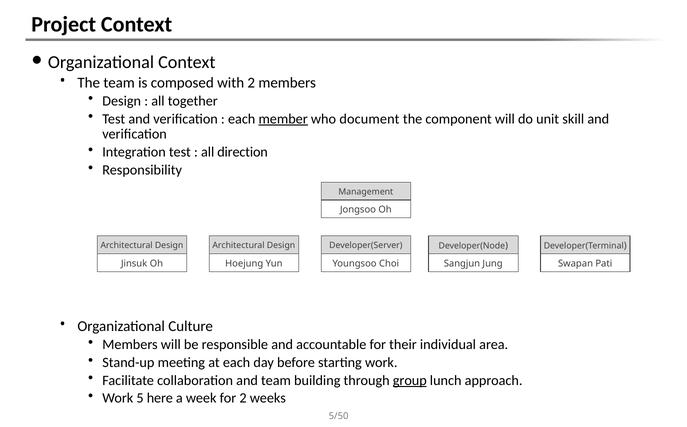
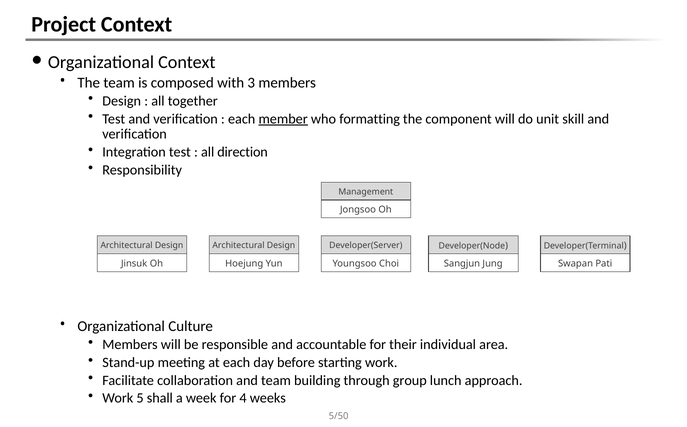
with 2: 2 -> 3 (251, 83)
document: document -> formatting (370, 119)
group underline: present -> none (410, 380)
here: here -> shall (160, 398)
for 2: 2 -> 4 (243, 398)
